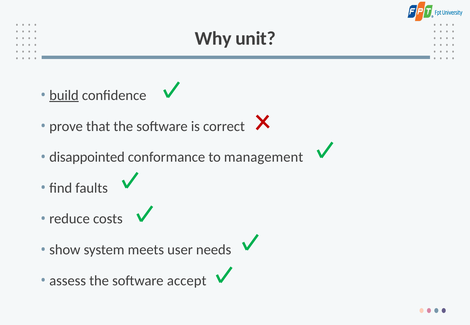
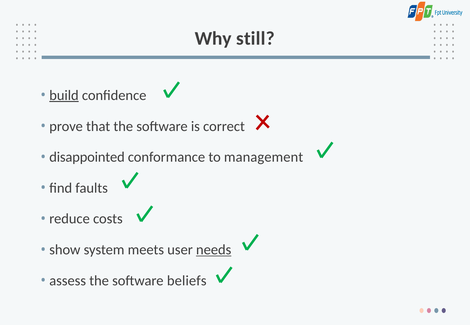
unit: unit -> still (255, 39)
needs underline: none -> present (214, 250)
accept: accept -> beliefs (187, 281)
